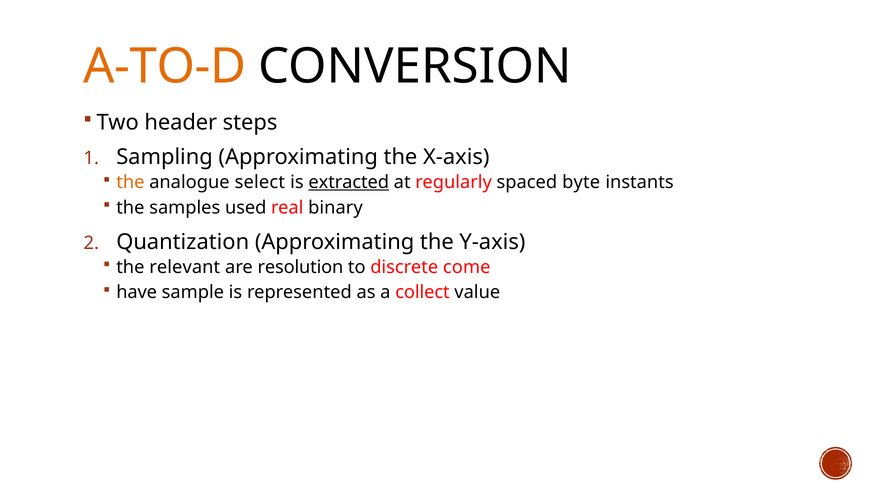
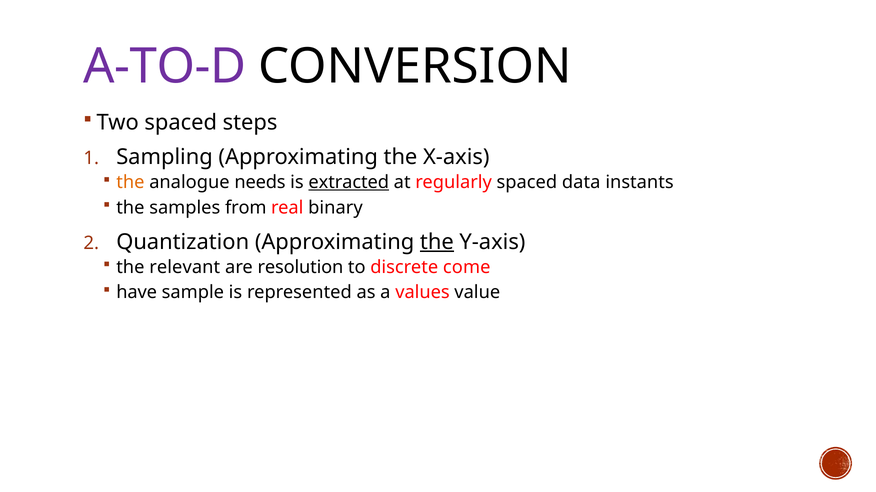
A-TO-D colour: orange -> purple (165, 67)
Two header: header -> spaced (181, 123)
select: select -> needs (260, 183)
byte: byte -> data (581, 183)
used: used -> from (246, 208)
the underline: none -> present (437, 242)
collect: collect -> values (422, 293)
